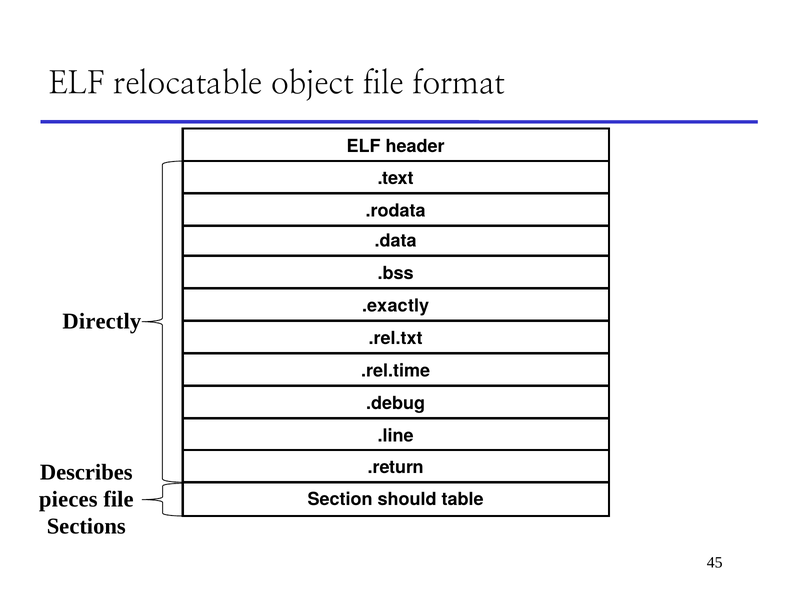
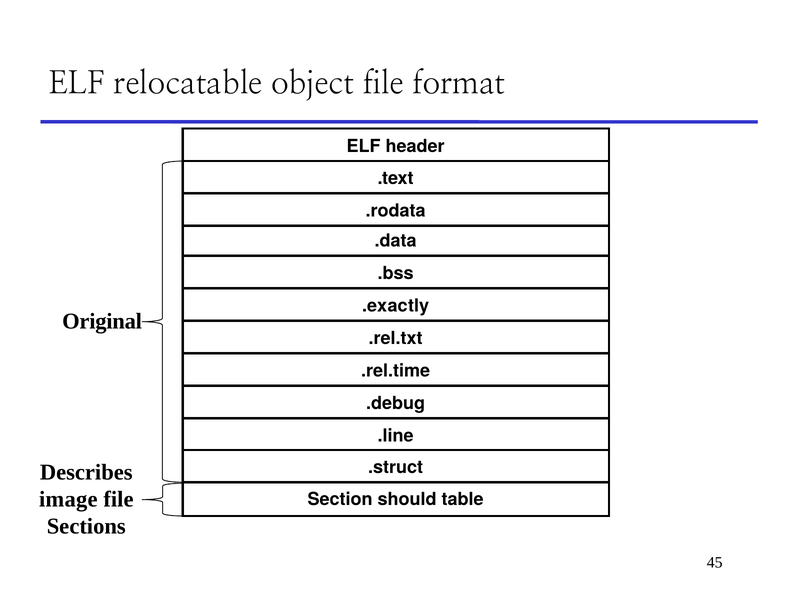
Directly: Directly -> Original (102, 321)
.return: .return -> .struct (396, 467)
pieces: pieces -> image (68, 499)
